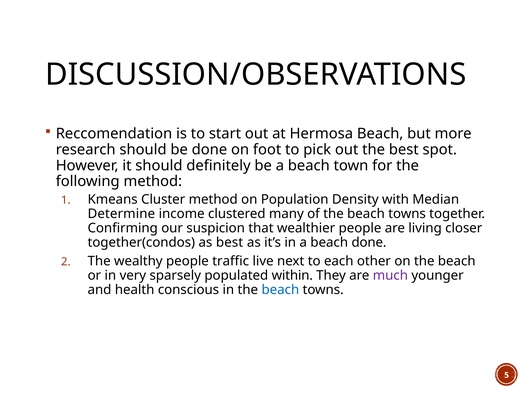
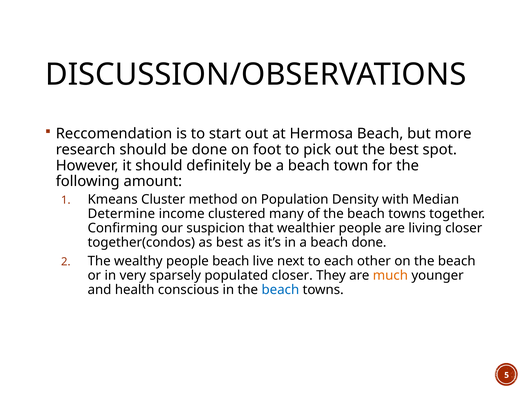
following method: method -> amount (153, 182)
people traffic: traffic -> beach (231, 261)
populated within: within -> closer (292, 276)
much colour: purple -> orange (390, 276)
